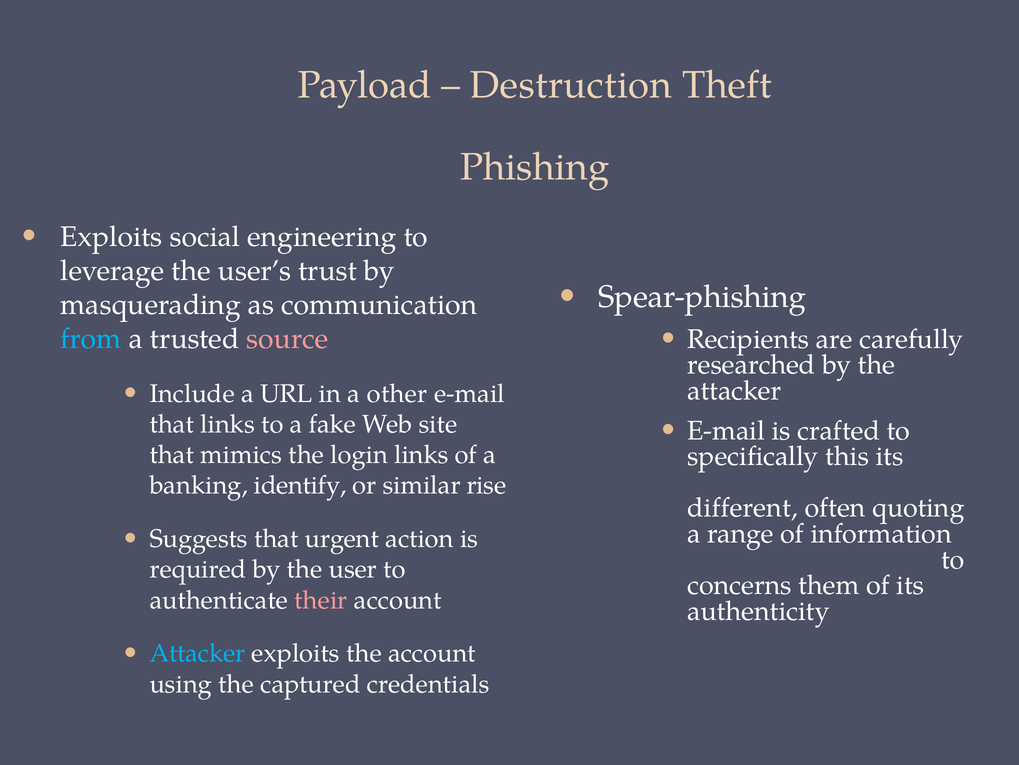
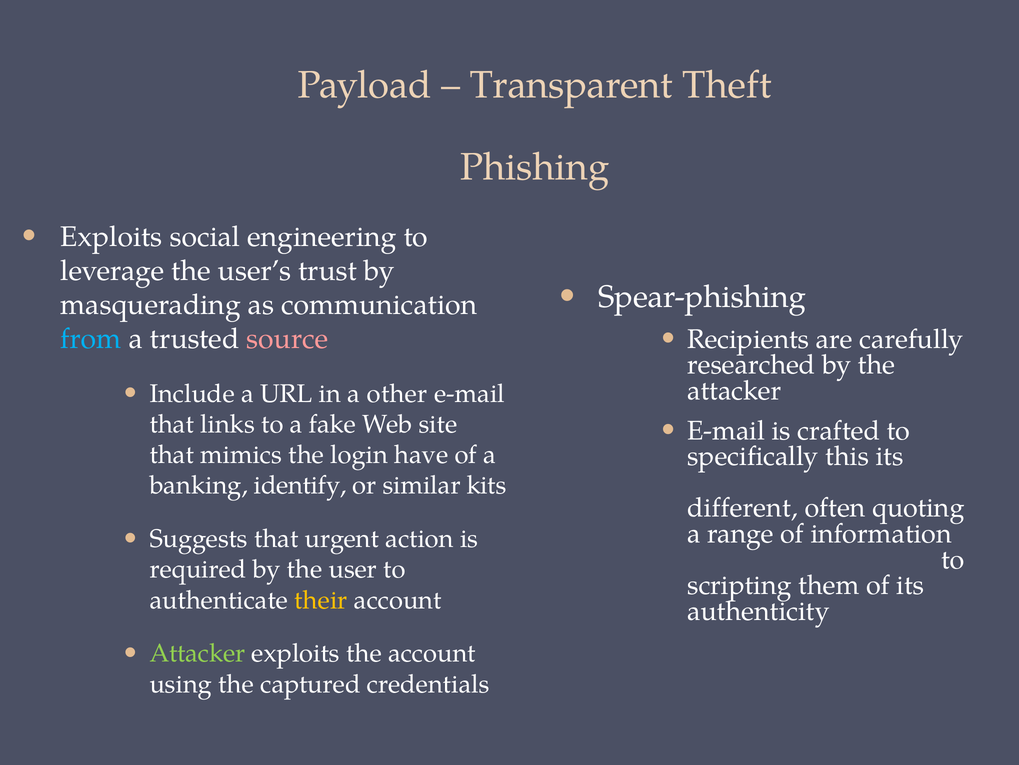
Destruction: Destruction -> Transparent (571, 85)
login links: links -> have (421, 454)
rise: rise -> kits (486, 485)
concerns: concerns -> scripting (739, 585)
their colour: pink -> yellow (321, 600)
Attacker colour: light blue -> light green (197, 653)
